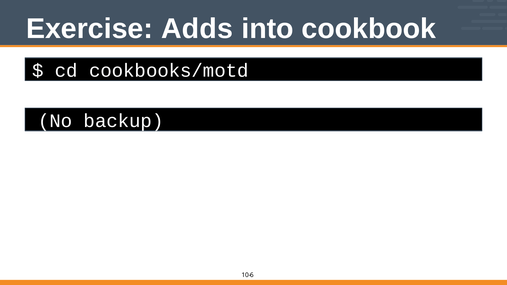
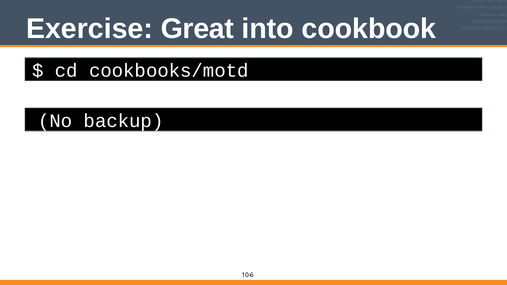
Adds: Adds -> Great (197, 29)
